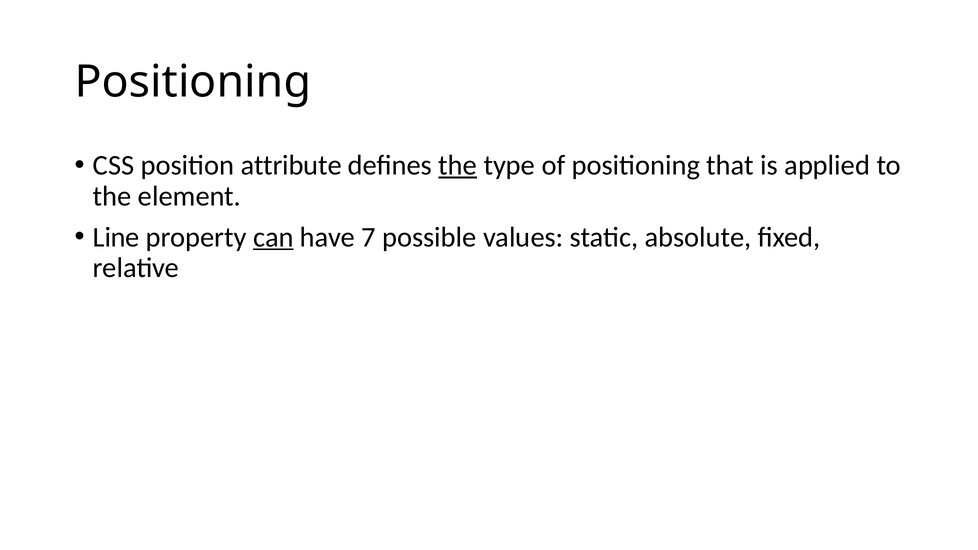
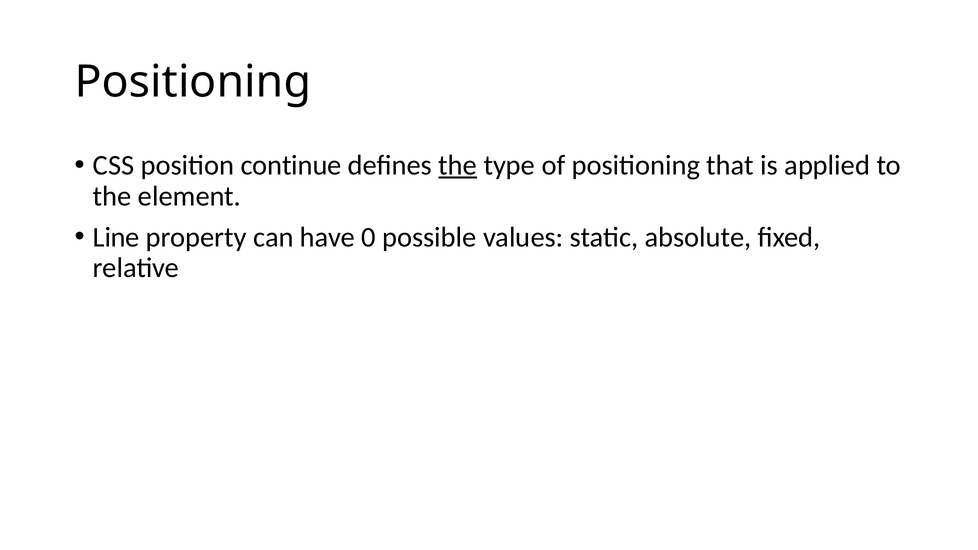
attribute: attribute -> continue (291, 165)
can underline: present -> none (273, 237)
7: 7 -> 0 (368, 237)
